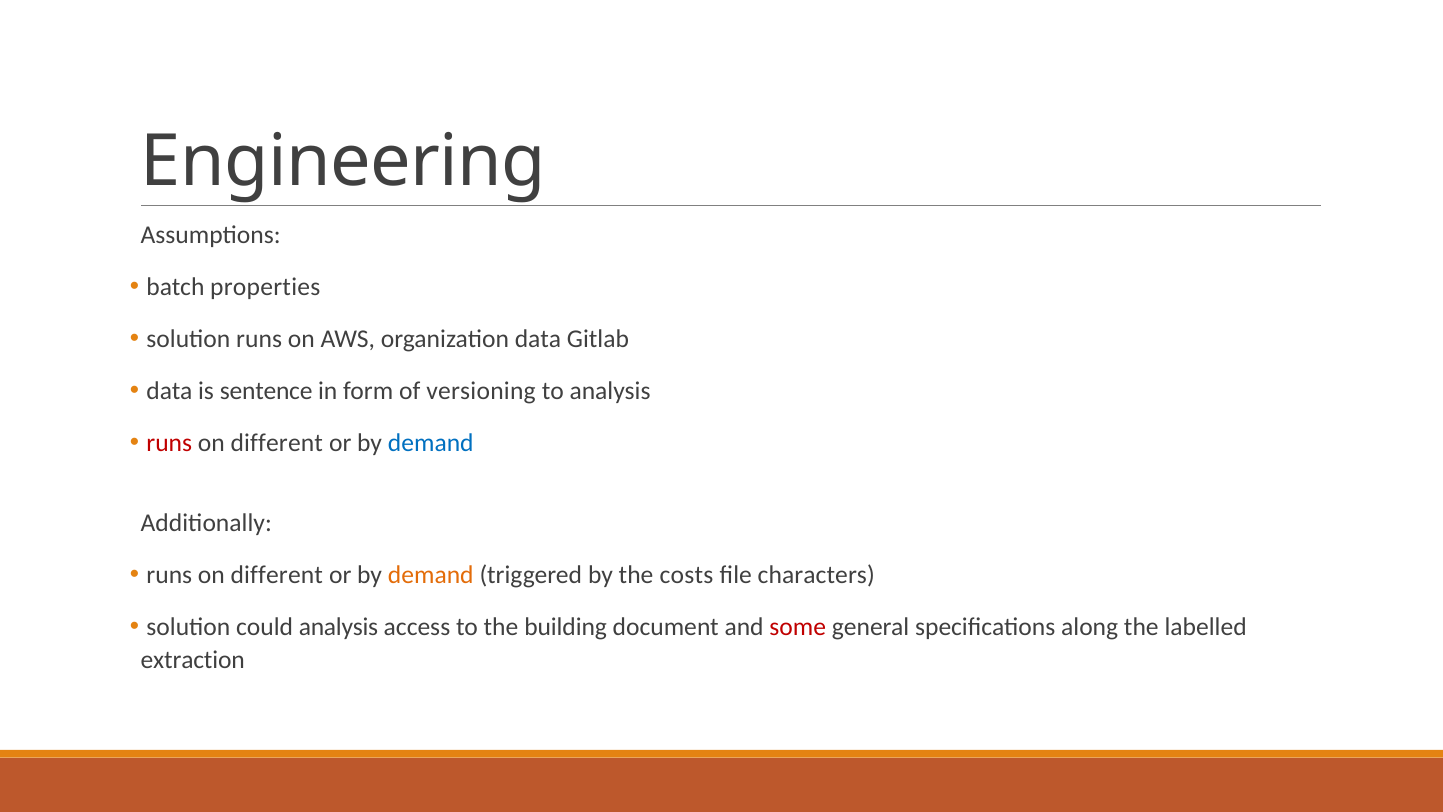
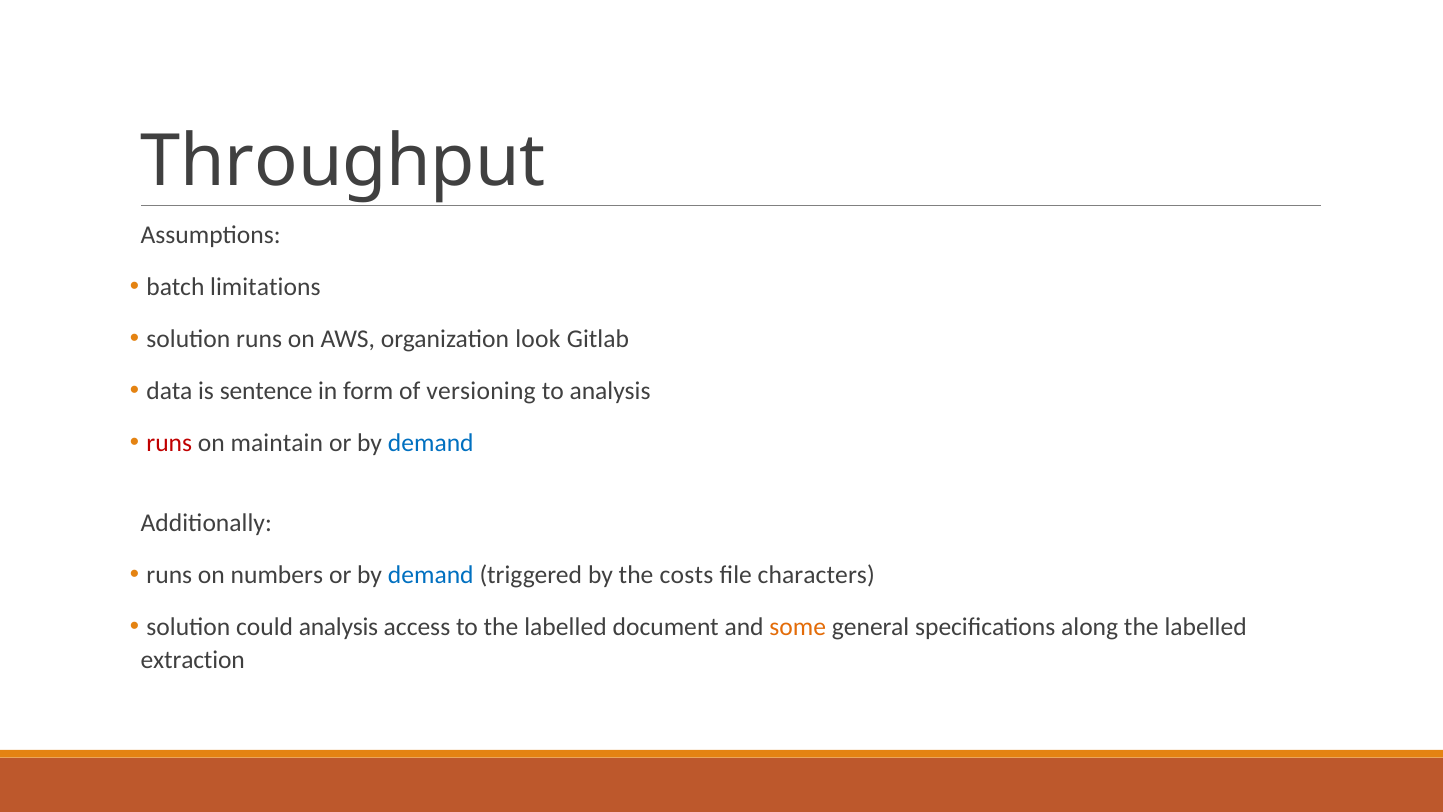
Engineering: Engineering -> Throughput (343, 162)
properties: properties -> limitations (265, 287)
organization data: data -> look (538, 339)
different: different -> maintain (277, 443)
different: different -> numbers (277, 575)
demand colour: orange -> blue (431, 575)
to the building: building -> labelled (565, 627)
some colour: red -> orange (798, 627)
